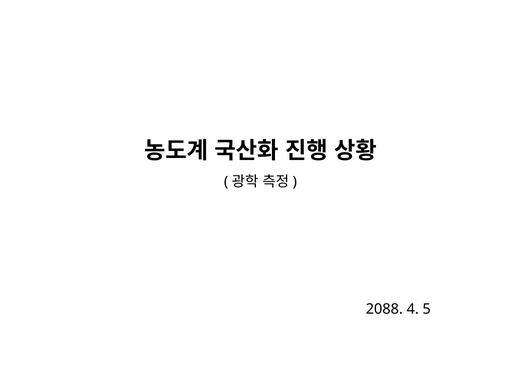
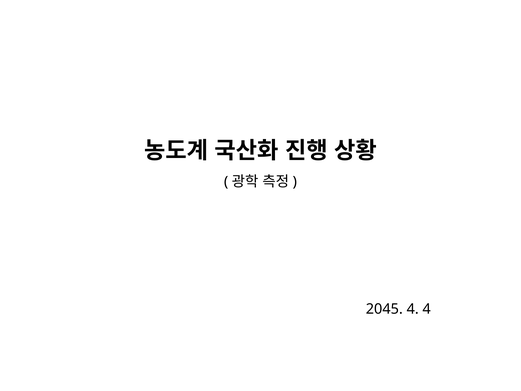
2088: 2088 -> 2045 (384, 309)
4 5: 5 -> 4 (427, 309)
